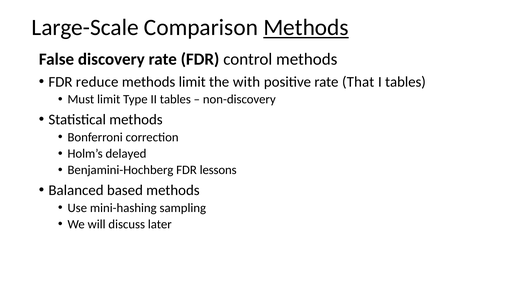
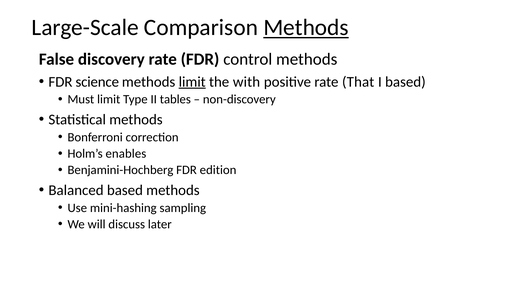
reduce: reduce -> science (97, 82)
limit underline: none -> present (192, 82)
I tables: tables -> based (405, 82)
delayed: delayed -> enables (126, 154)
lessons: lessons -> edition (218, 170)
